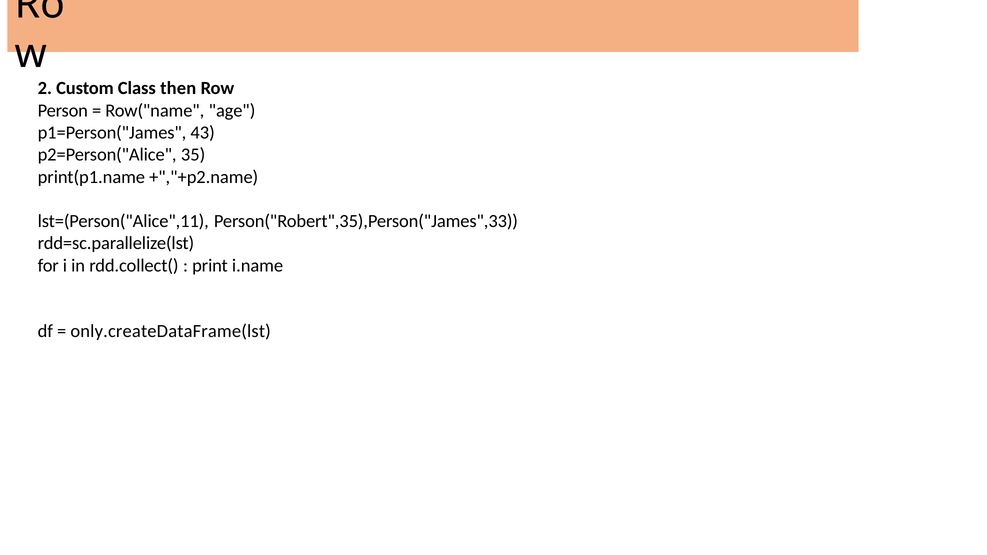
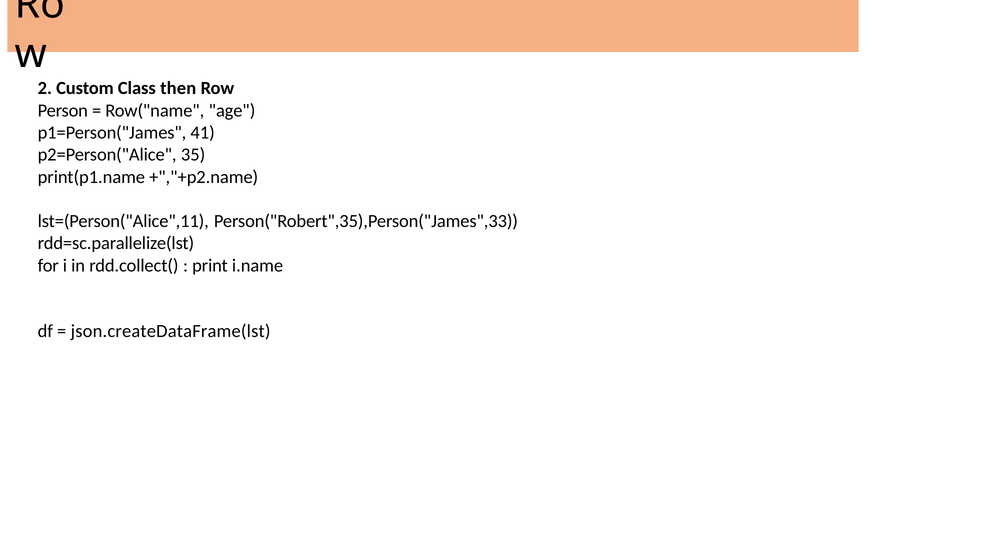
43: 43 -> 41 (203, 133)
only.createDataFrame(lst: only.createDataFrame(lst -> json.createDataFrame(lst (171, 331)
